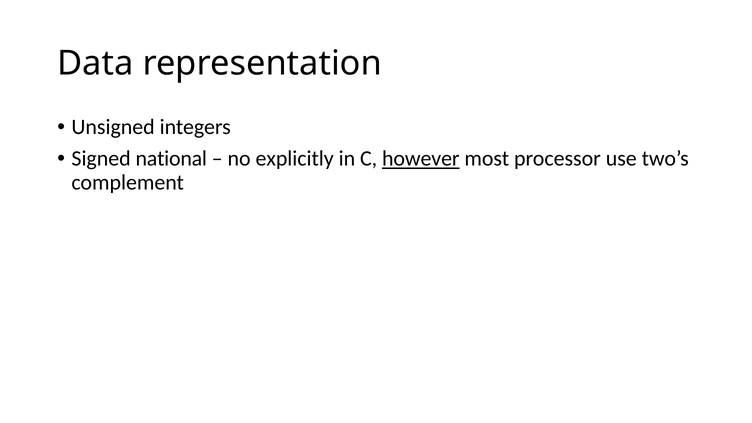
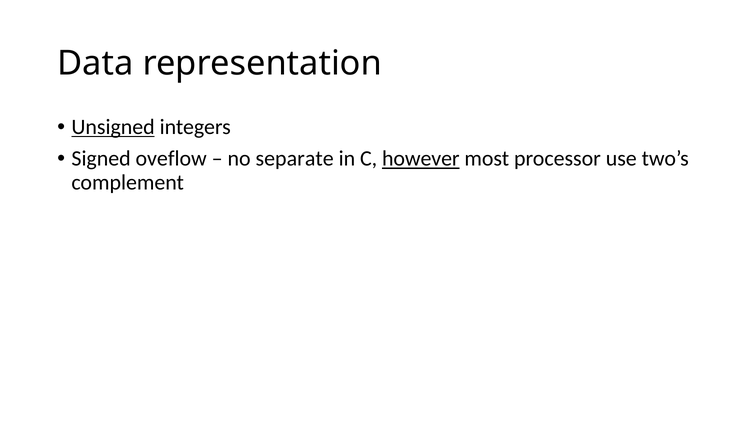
Unsigned underline: none -> present (113, 127)
national: national -> oveflow (171, 159)
explicitly: explicitly -> separate (295, 159)
